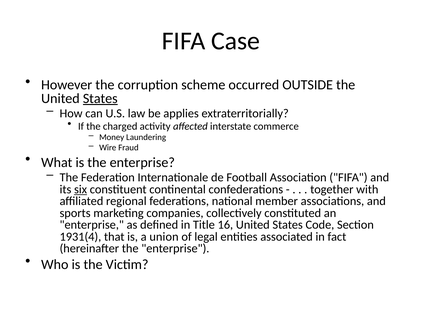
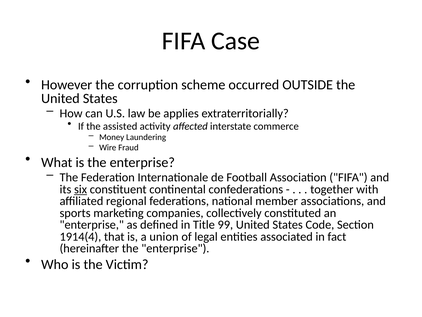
States underline: present -> none (100, 98)
charged: charged -> assisted (120, 126)
16: 16 -> 99 (225, 225)
1931(4: 1931(4 -> 1914(4 (80, 236)
